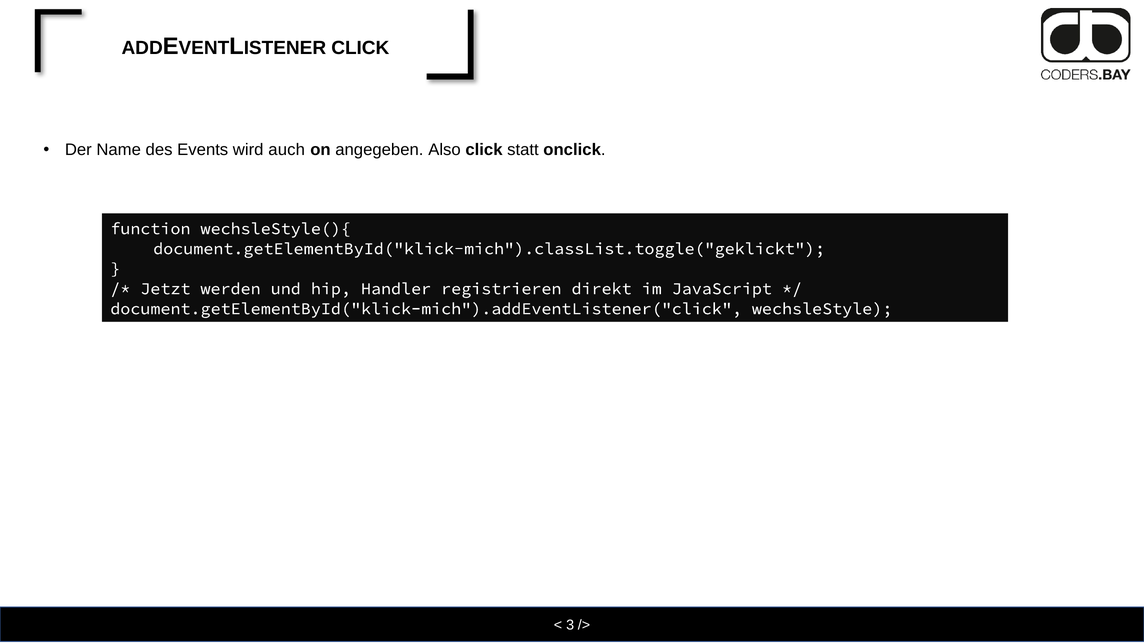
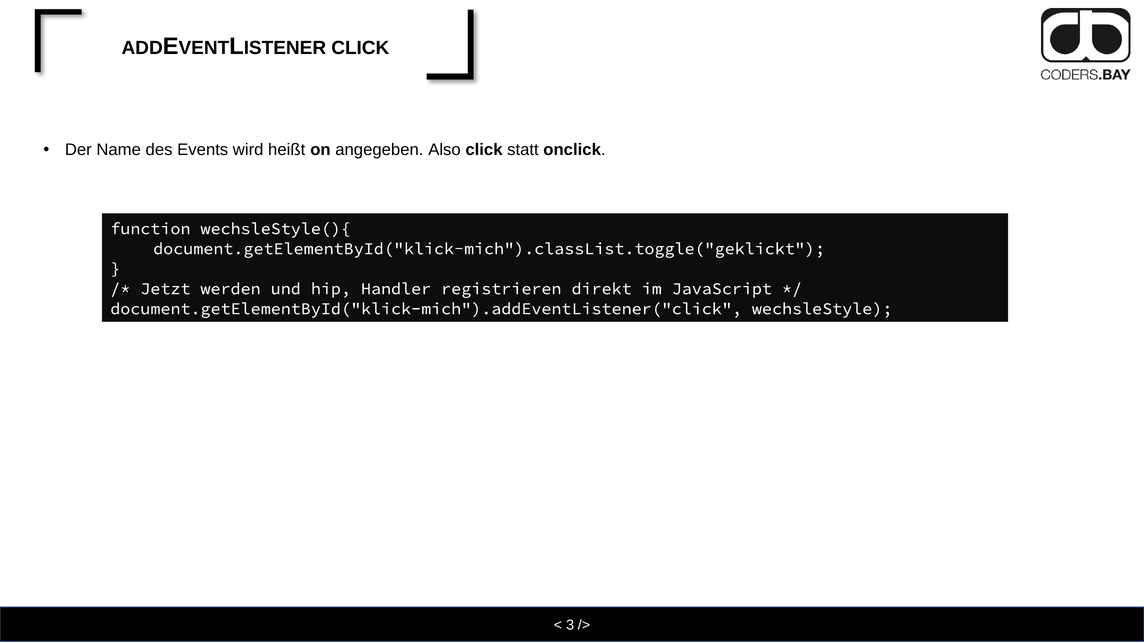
auch: auch -> heißt (287, 150)
